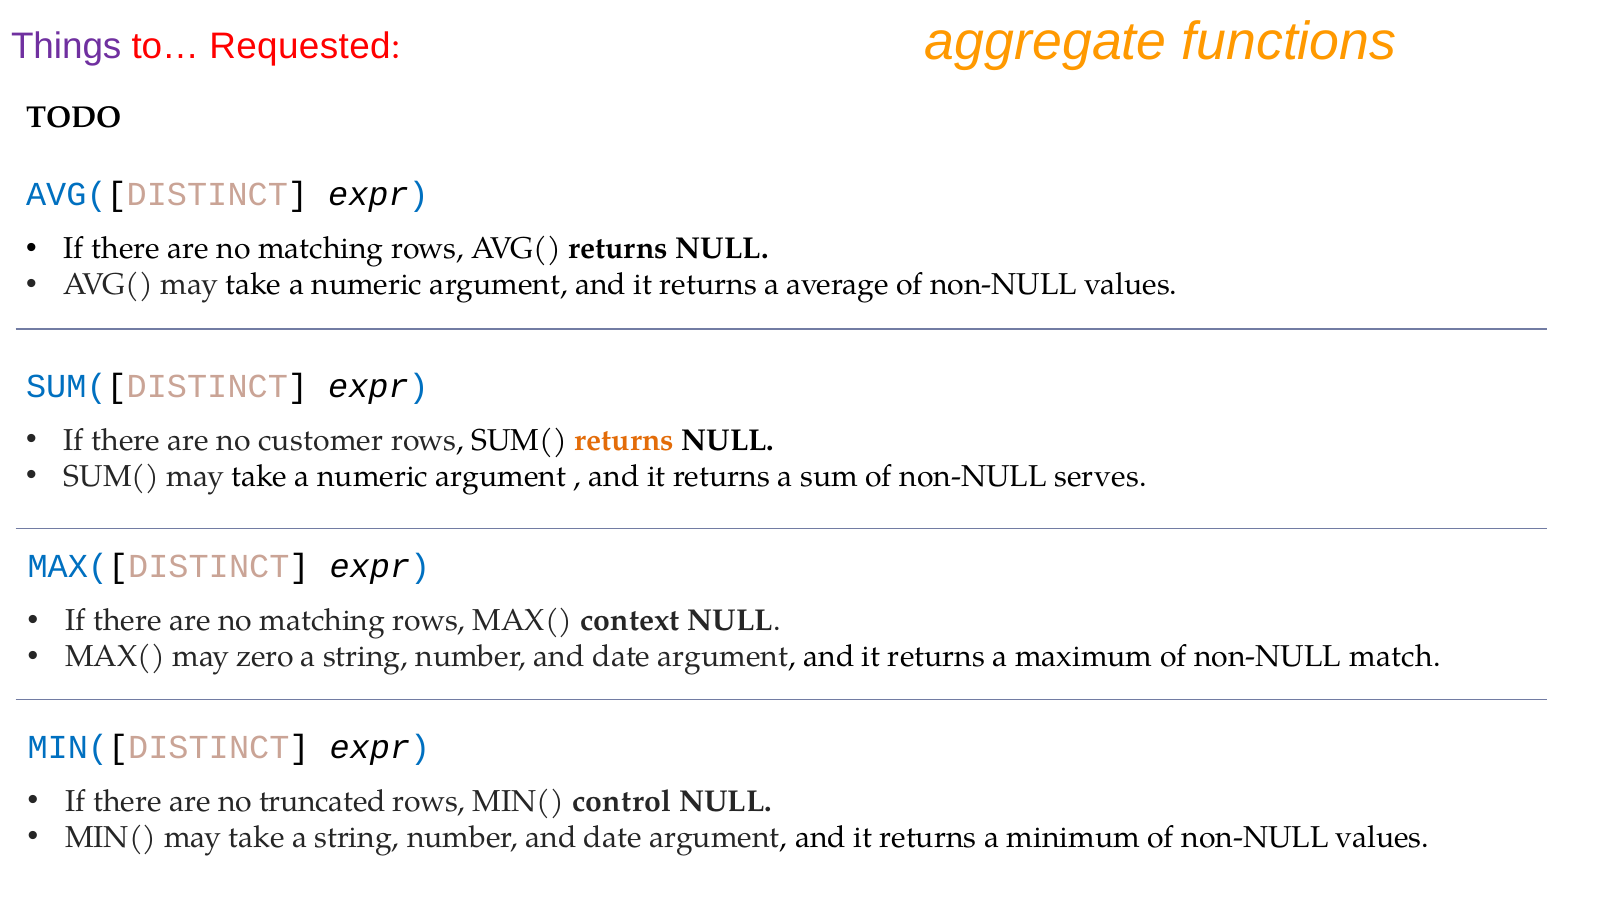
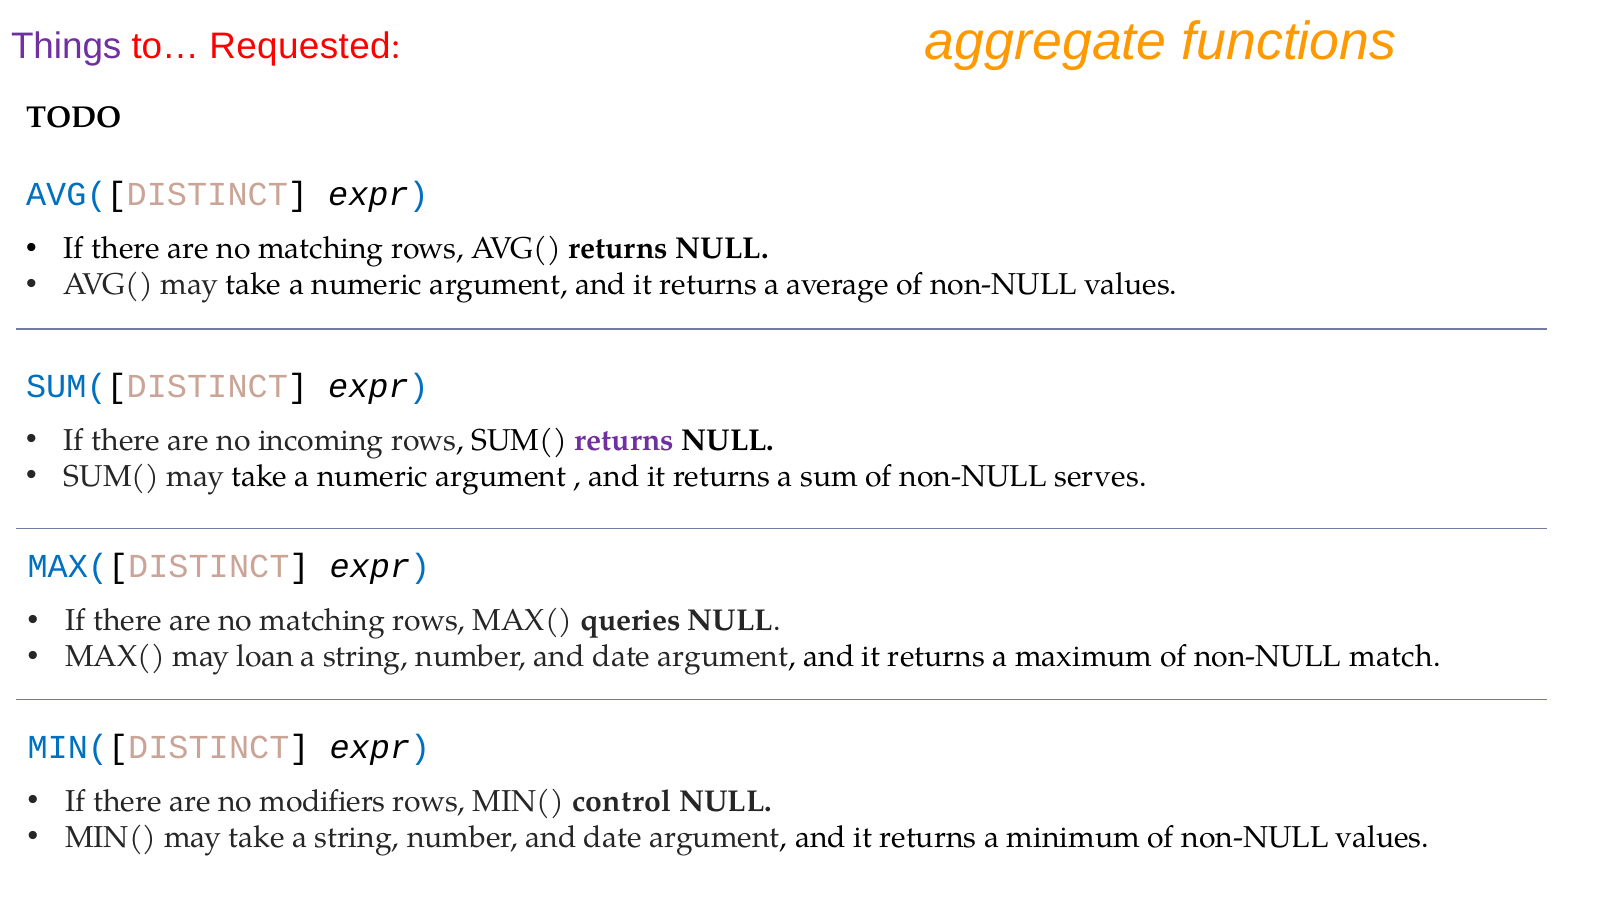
customer: customer -> incoming (321, 441)
returns colour: orange -> purple (624, 441)
context: context -> queries (630, 621)
zero: zero -> loan (265, 657)
truncated: truncated -> modifiers (323, 802)
